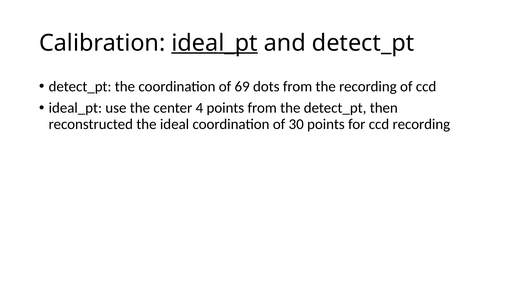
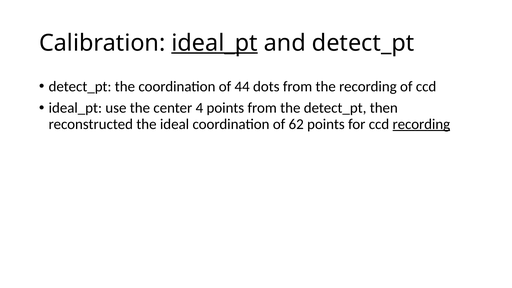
69: 69 -> 44 (242, 87)
30: 30 -> 62 (296, 124)
recording underline: none -> present (421, 124)
